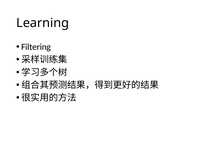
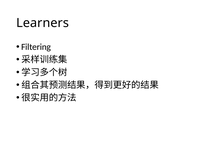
Learning: Learning -> Learners (43, 23)
